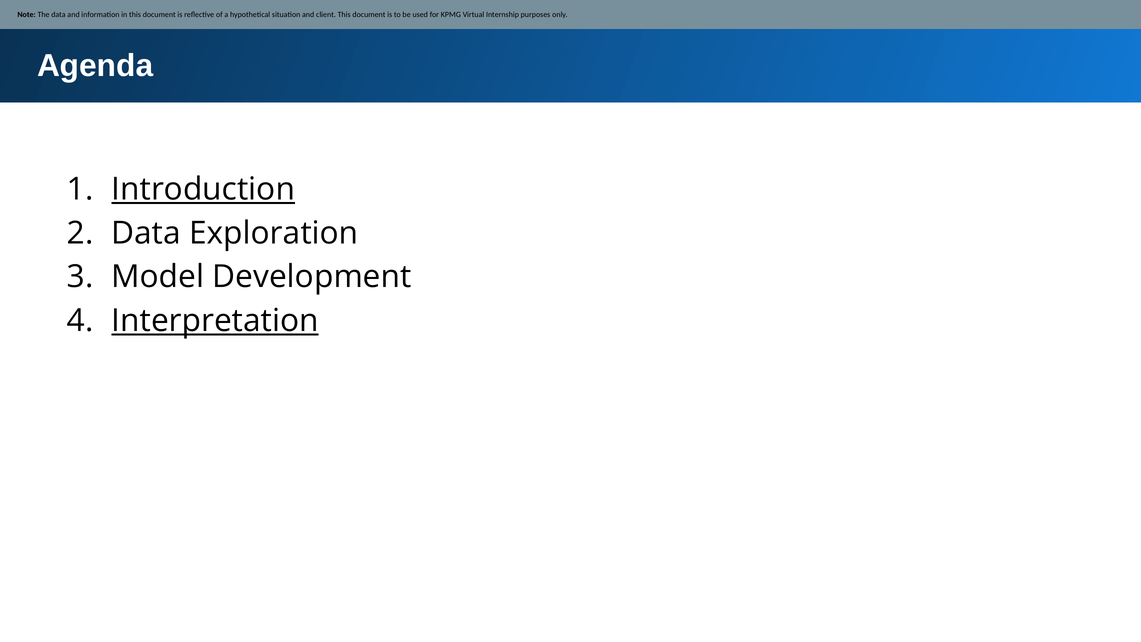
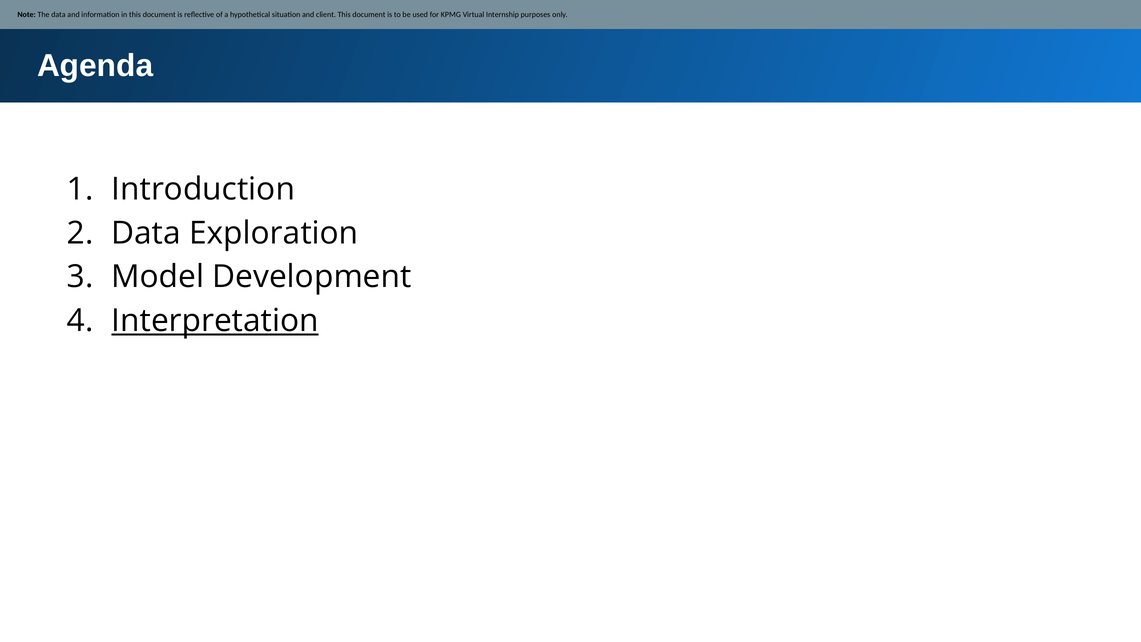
Introduction underline: present -> none (203, 189)
